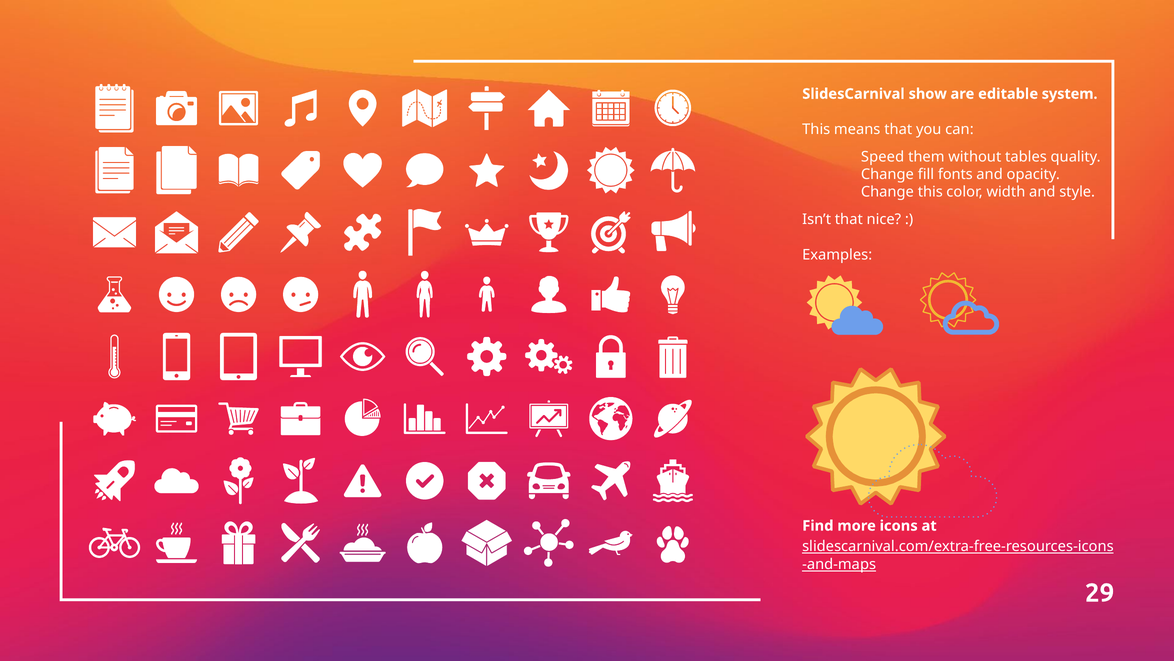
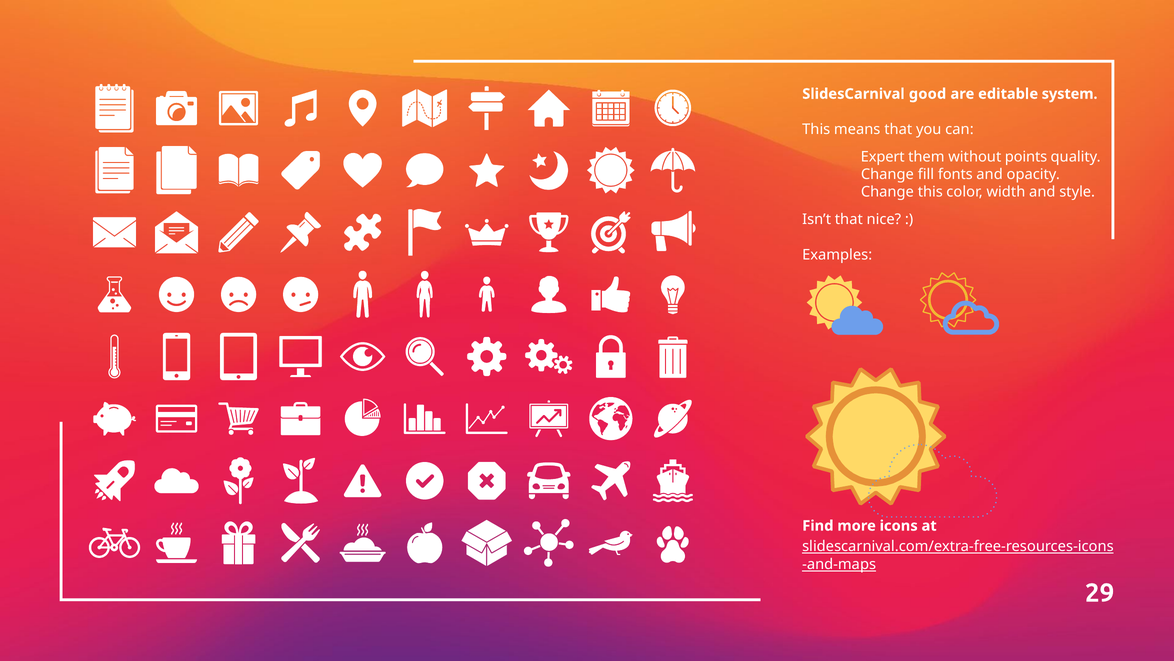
show: show -> good (928, 94)
Speed: Speed -> Expert (883, 157)
tables: tables -> points (1026, 157)
